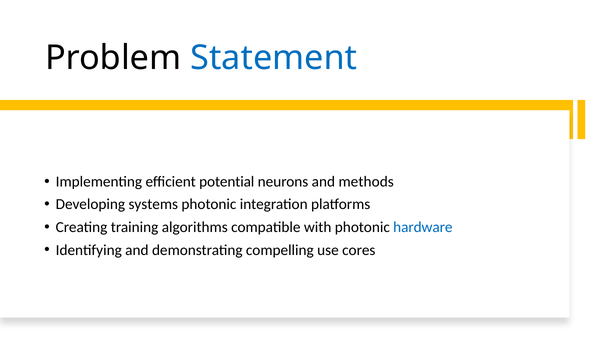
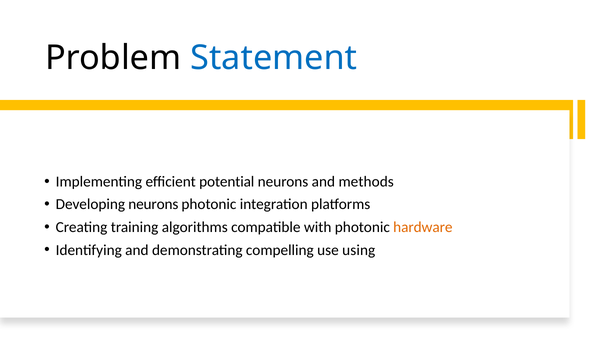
Developing systems: systems -> neurons (153, 204)
hardware colour: blue -> orange (423, 227)
cores: cores -> using (359, 250)
